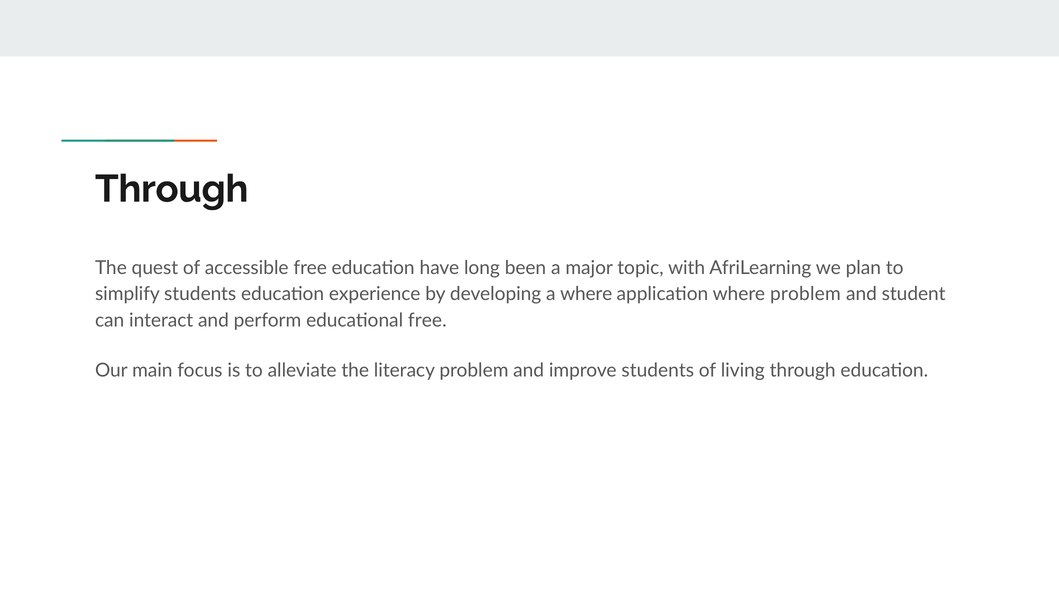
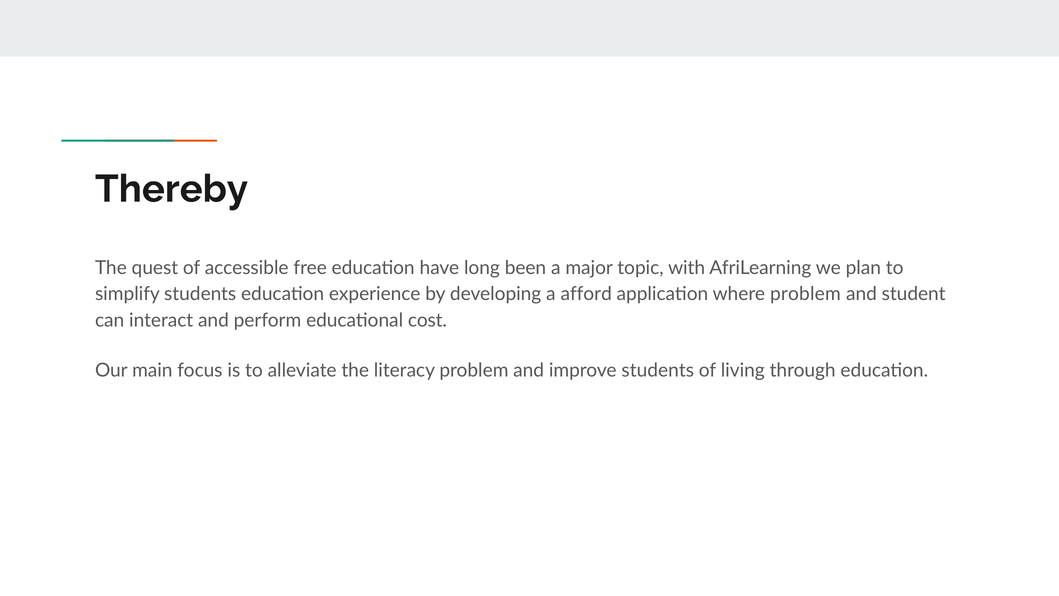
Through: Through -> Thereby (172, 189)
a where: where -> afford (586, 294)
educational free: free -> cost (427, 320)
